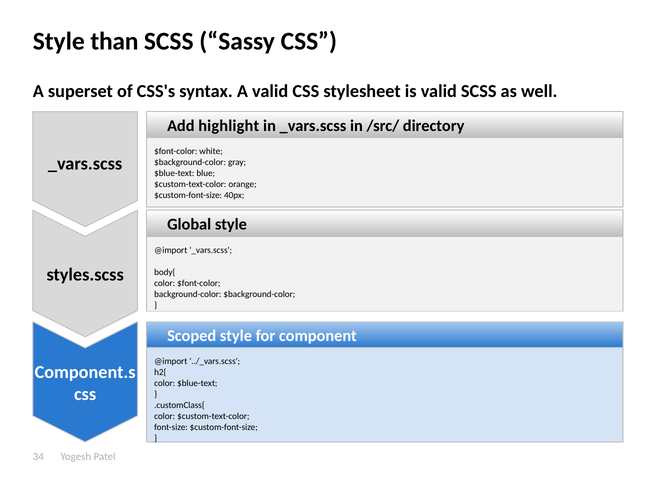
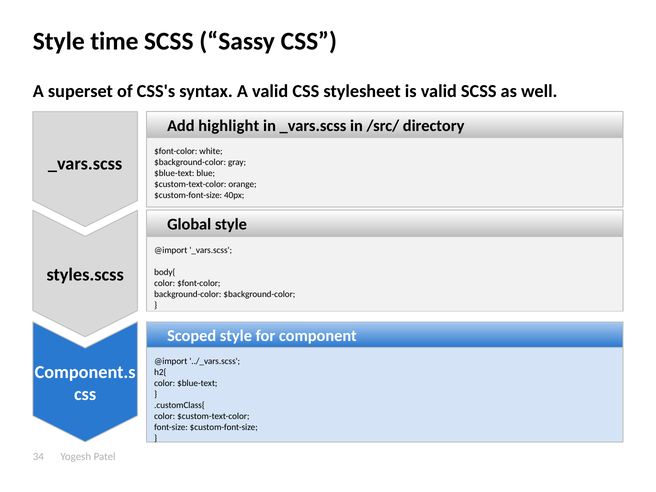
than: than -> time (114, 41)
